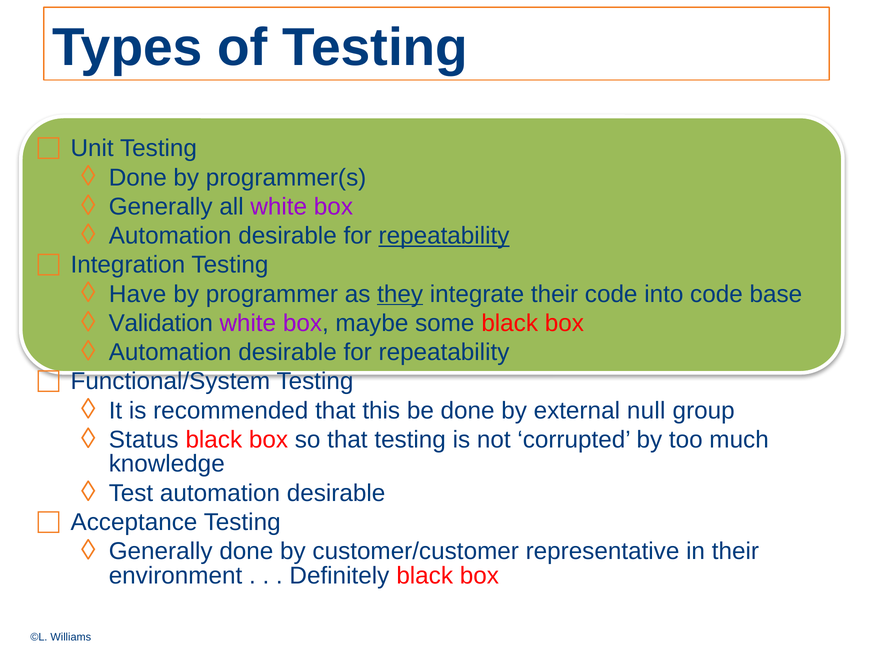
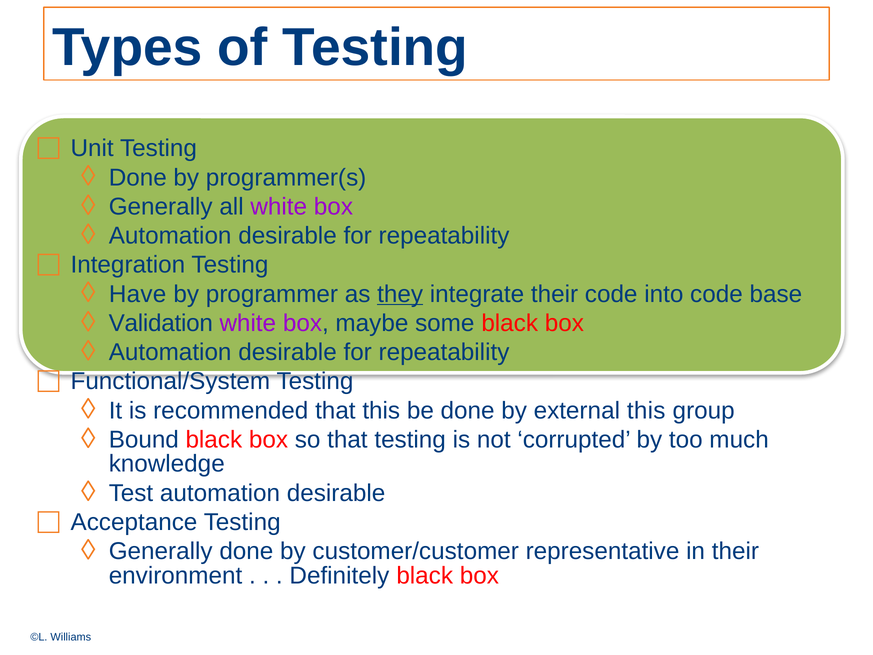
repeatability underline: present -> none (444, 236)
external null: null -> this (646, 410)
Status: Status -> Bound (144, 440)
